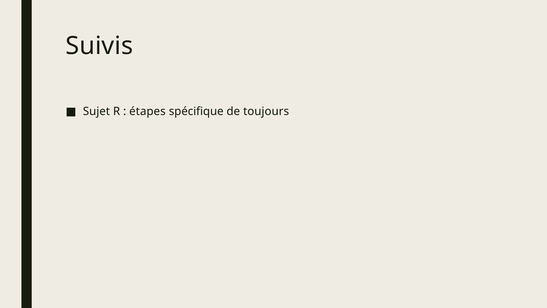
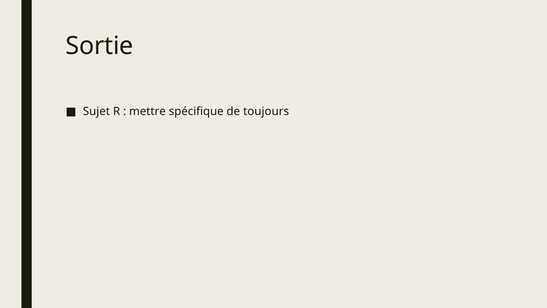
Suivis: Suivis -> Sortie (100, 46)
étapes: étapes -> mettre (147, 111)
